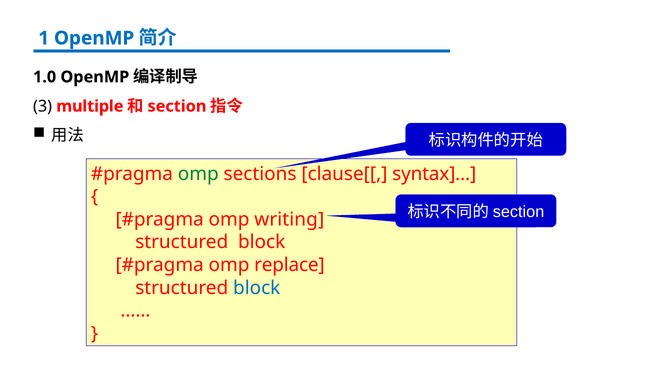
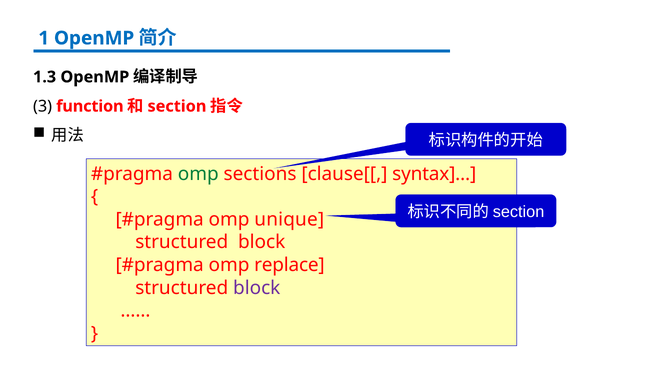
1.0: 1.0 -> 1.3 (45, 77)
multiple: multiple -> function (90, 106)
writing: writing -> unique (289, 219)
block colour: blue -> purple (257, 288)
